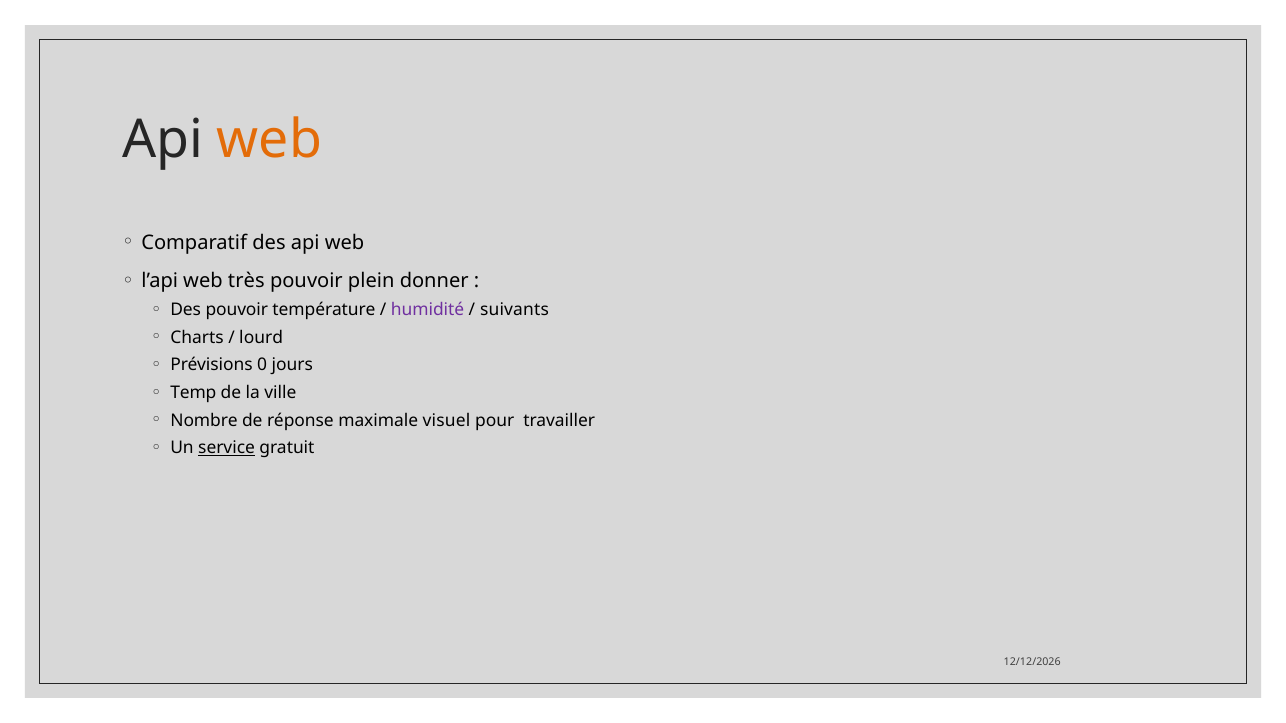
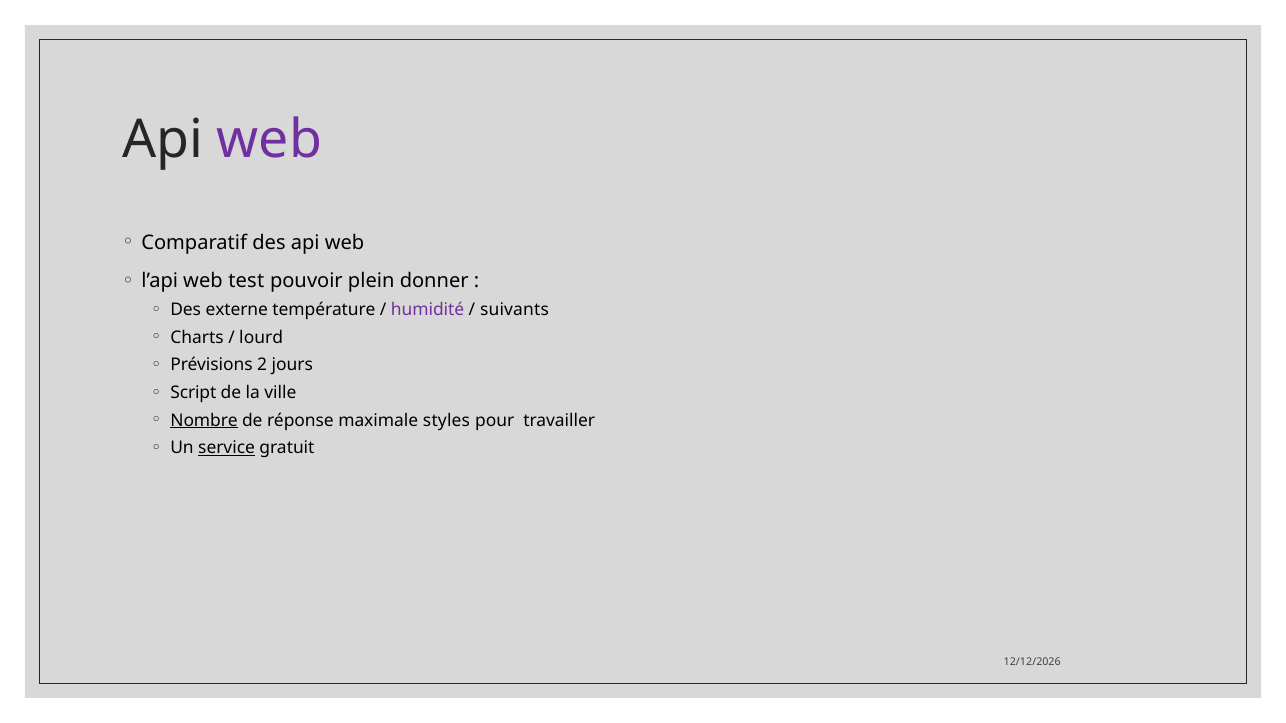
web colour: orange -> purple (270, 140)
très: très -> test (246, 281)
Des pouvoir: pouvoir -> externe (237, 310)
0: 0 -> 2 (262, 365)
Temp: Temp -> Script (193, 393)
Nombre underline: none -> present (204, 421)
visuel: visuel -> styles (447, 421)
